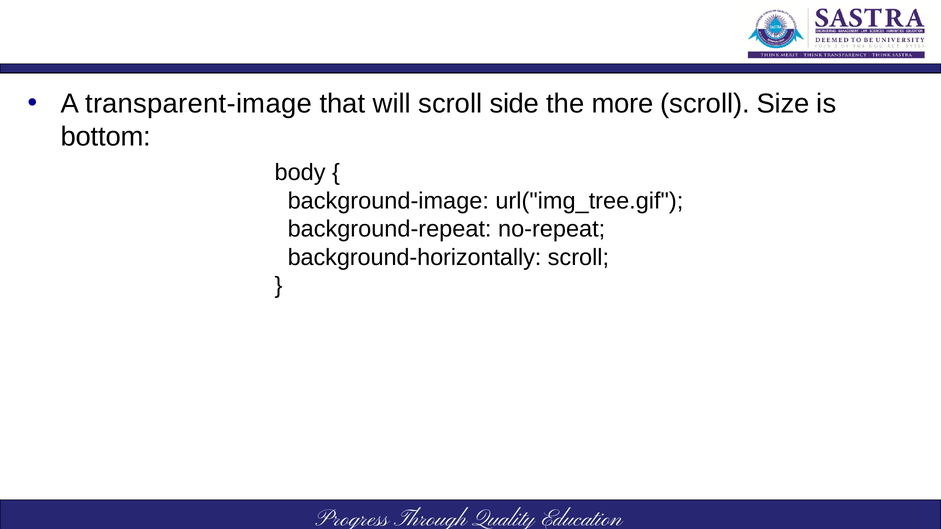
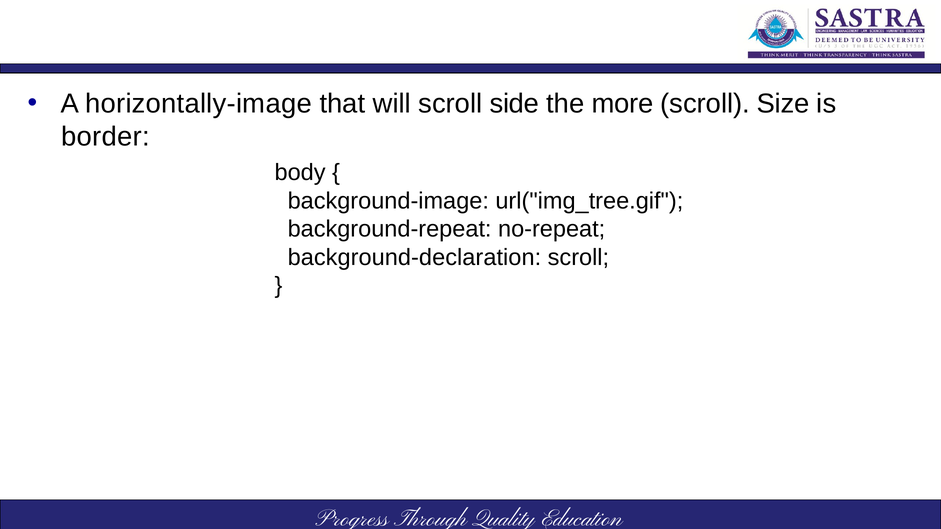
transparent-image: transparent-image -> horizontally-image (198, 104)
bottom: bottom -> border (106, 137)
background-horizontally: background-horizontally -> background-declaration (414, 258)
